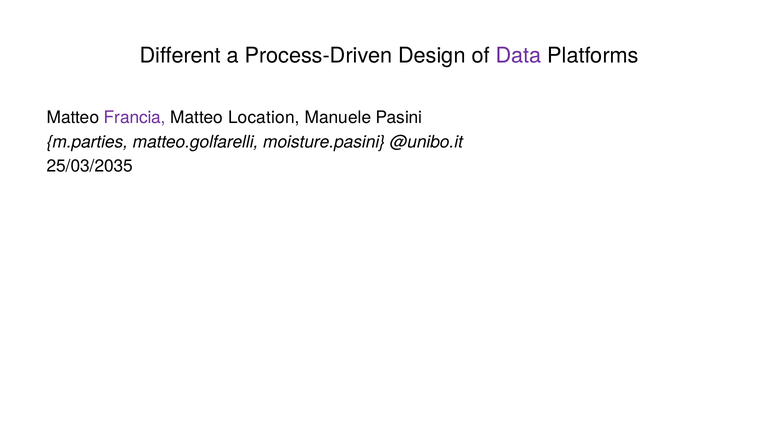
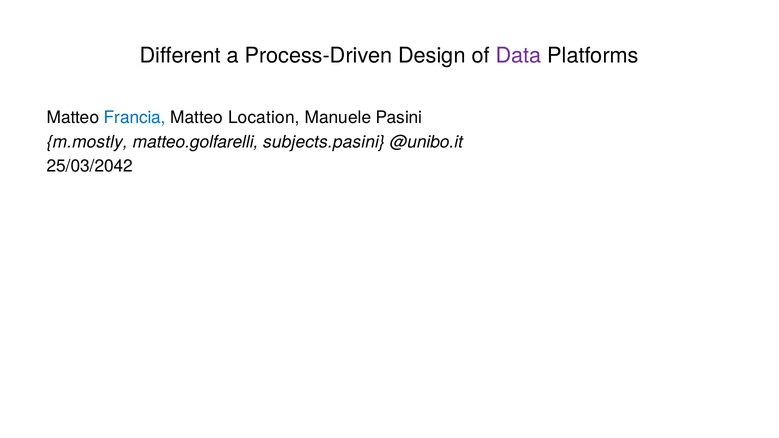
Francia colour: purple -> blue (135, 118)
m.parties: m.parties -> m.mostly (87, 142)
moisture.pasini: moisture.pasini -> subjects.pasini (324, 142)
25/03/2035: 25/03/2035 -> 25/03/2042 (90, 166)
